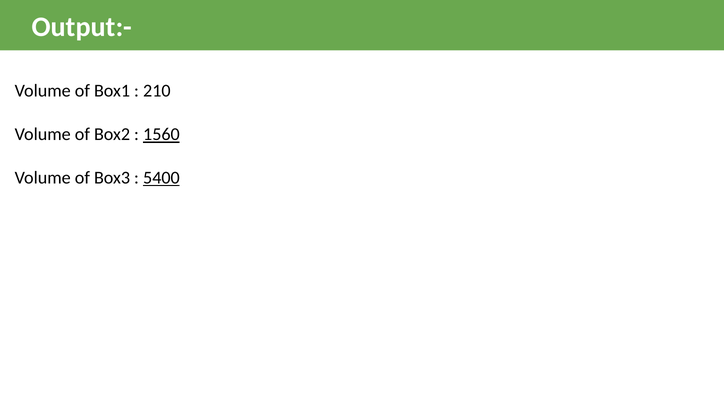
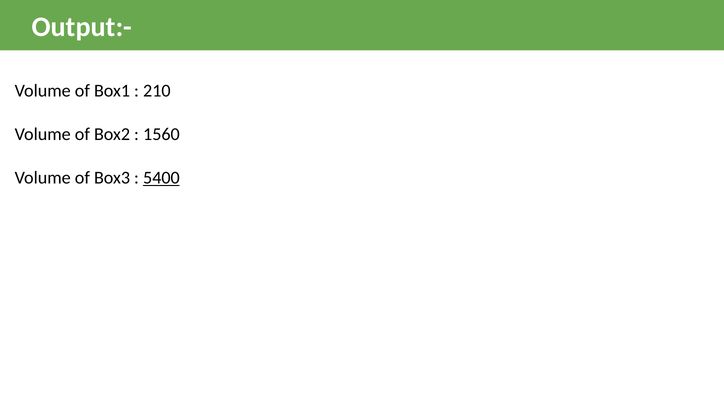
1560 underline: present -> none (161, 135)
